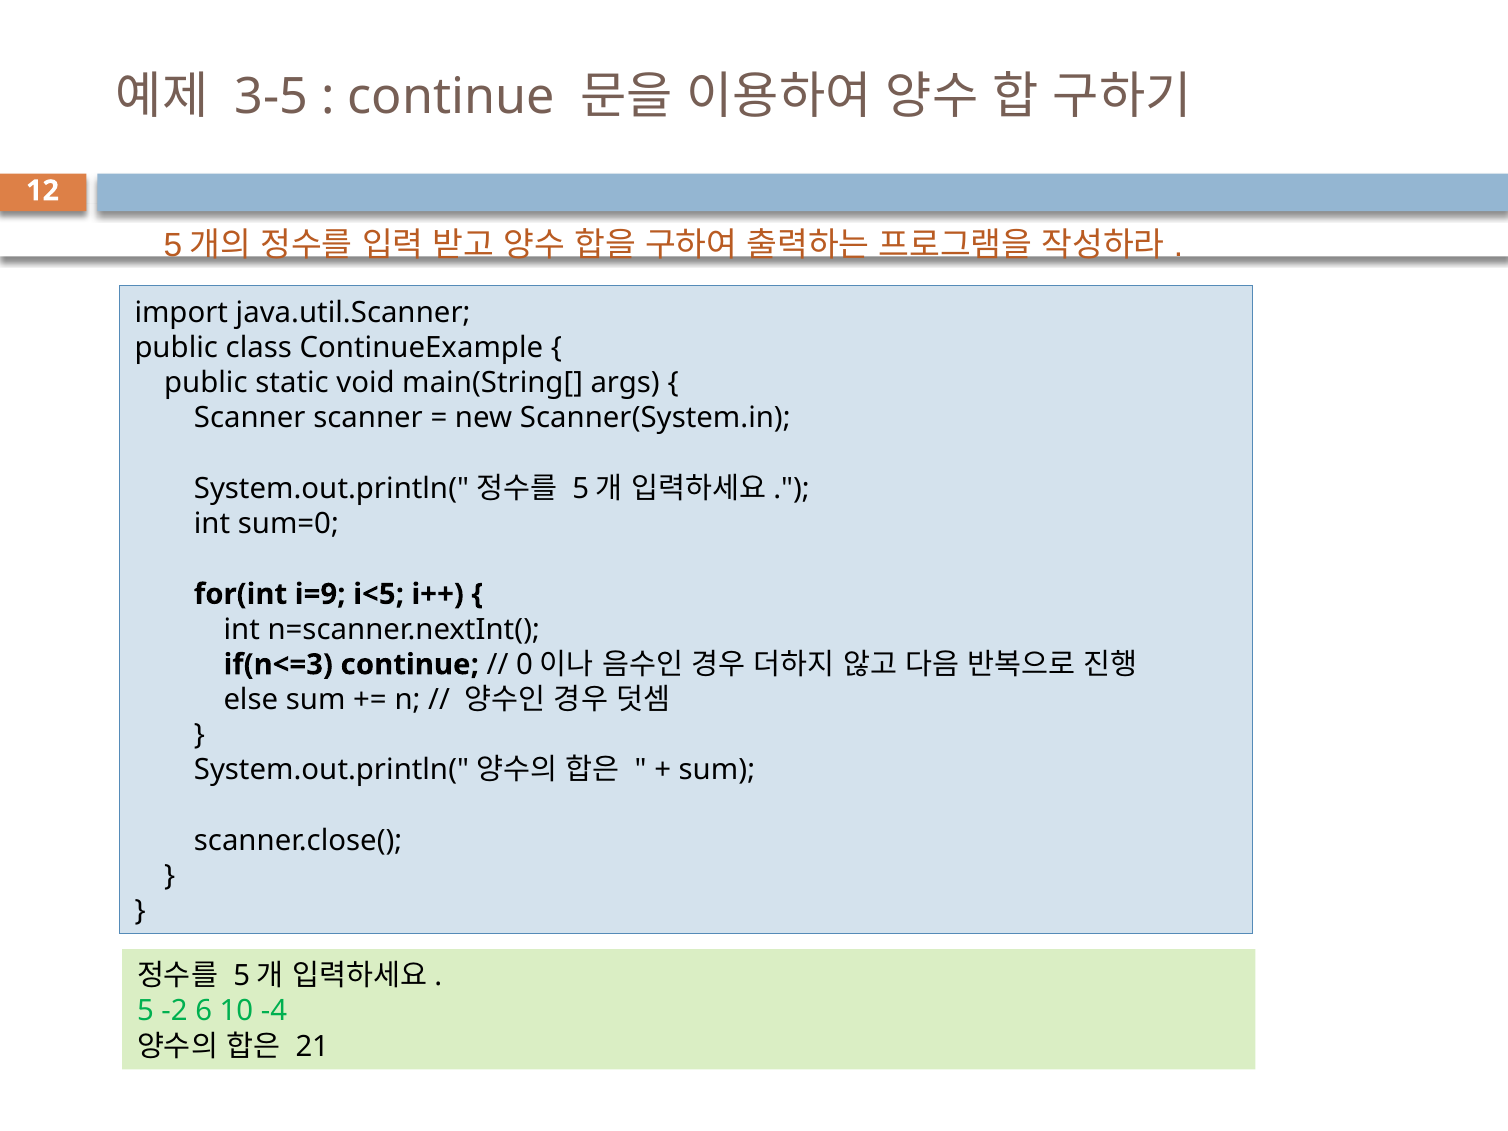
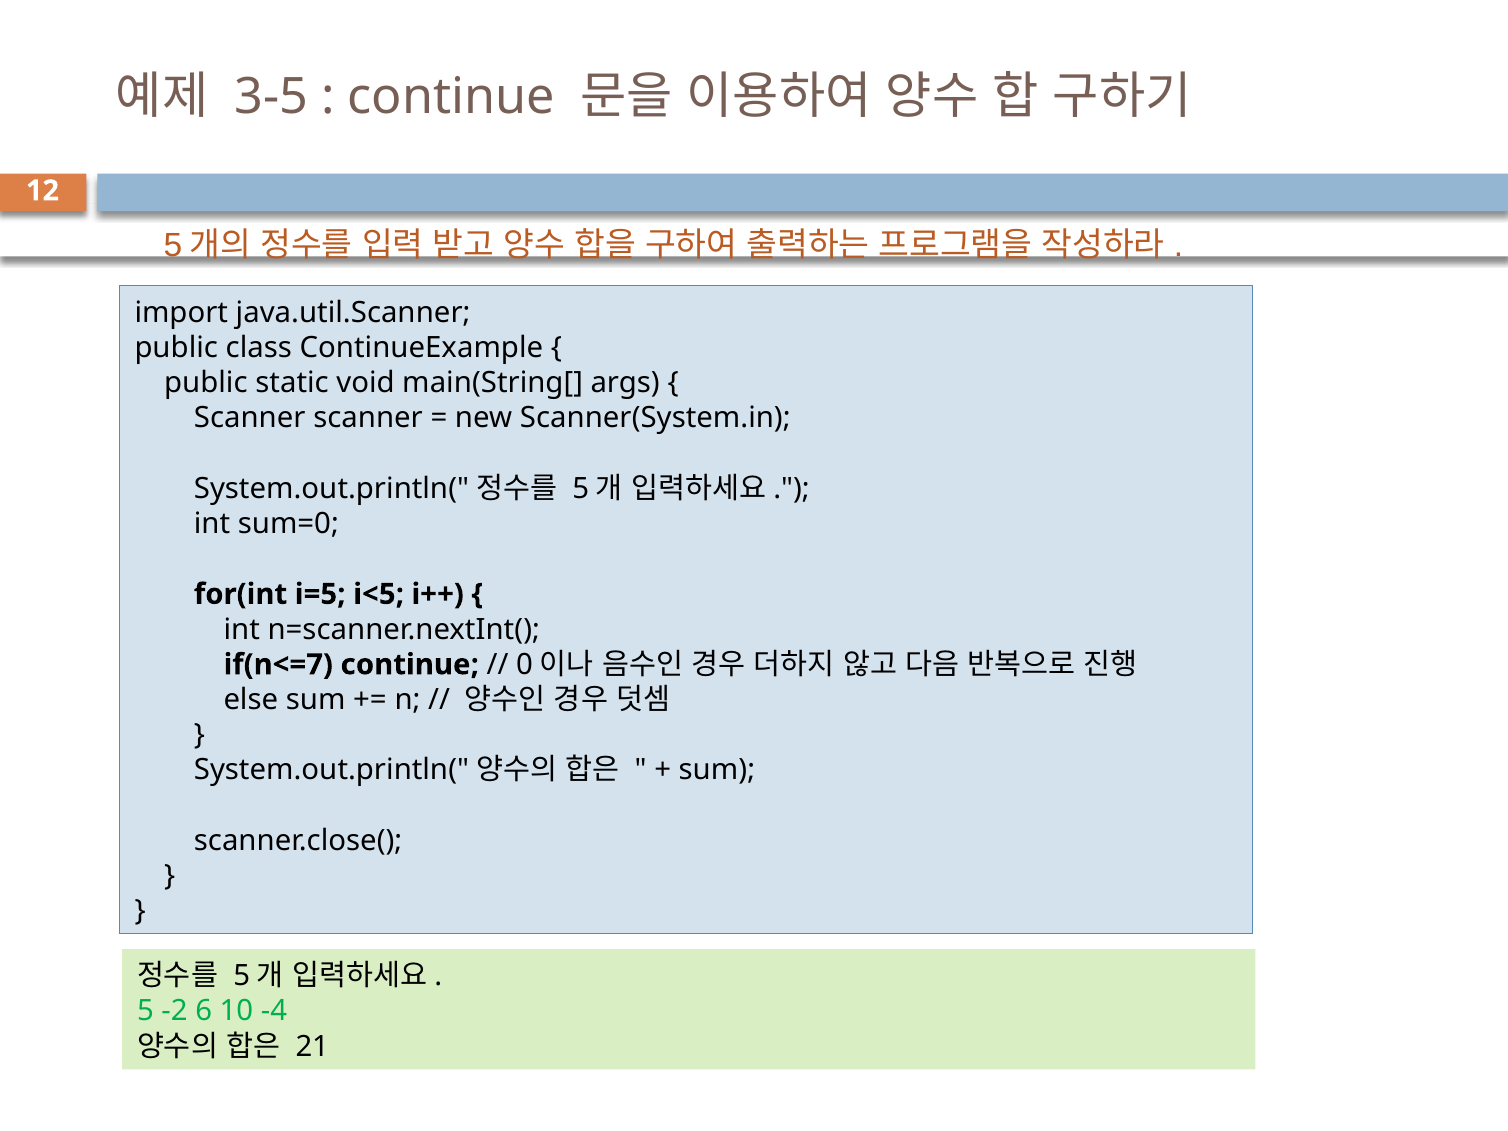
i=9: i=9 -> i=5 (320, 594)
if(n<=3: if(n<=3 -> if(n<=7 (278, 665)
